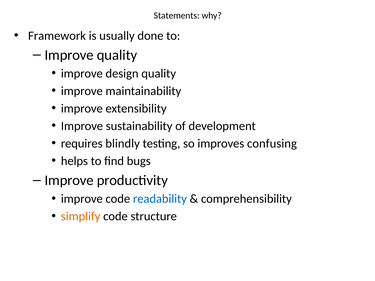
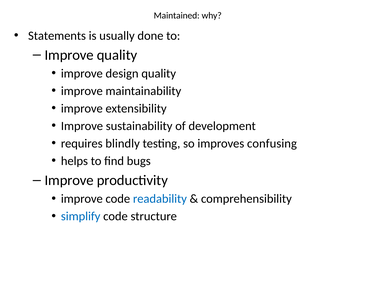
Statements: Statements -> Maintained (177, 15)
Framework: Framework -> Statements (57, 36)
simplify colour: orange -> blue (81, 217)
